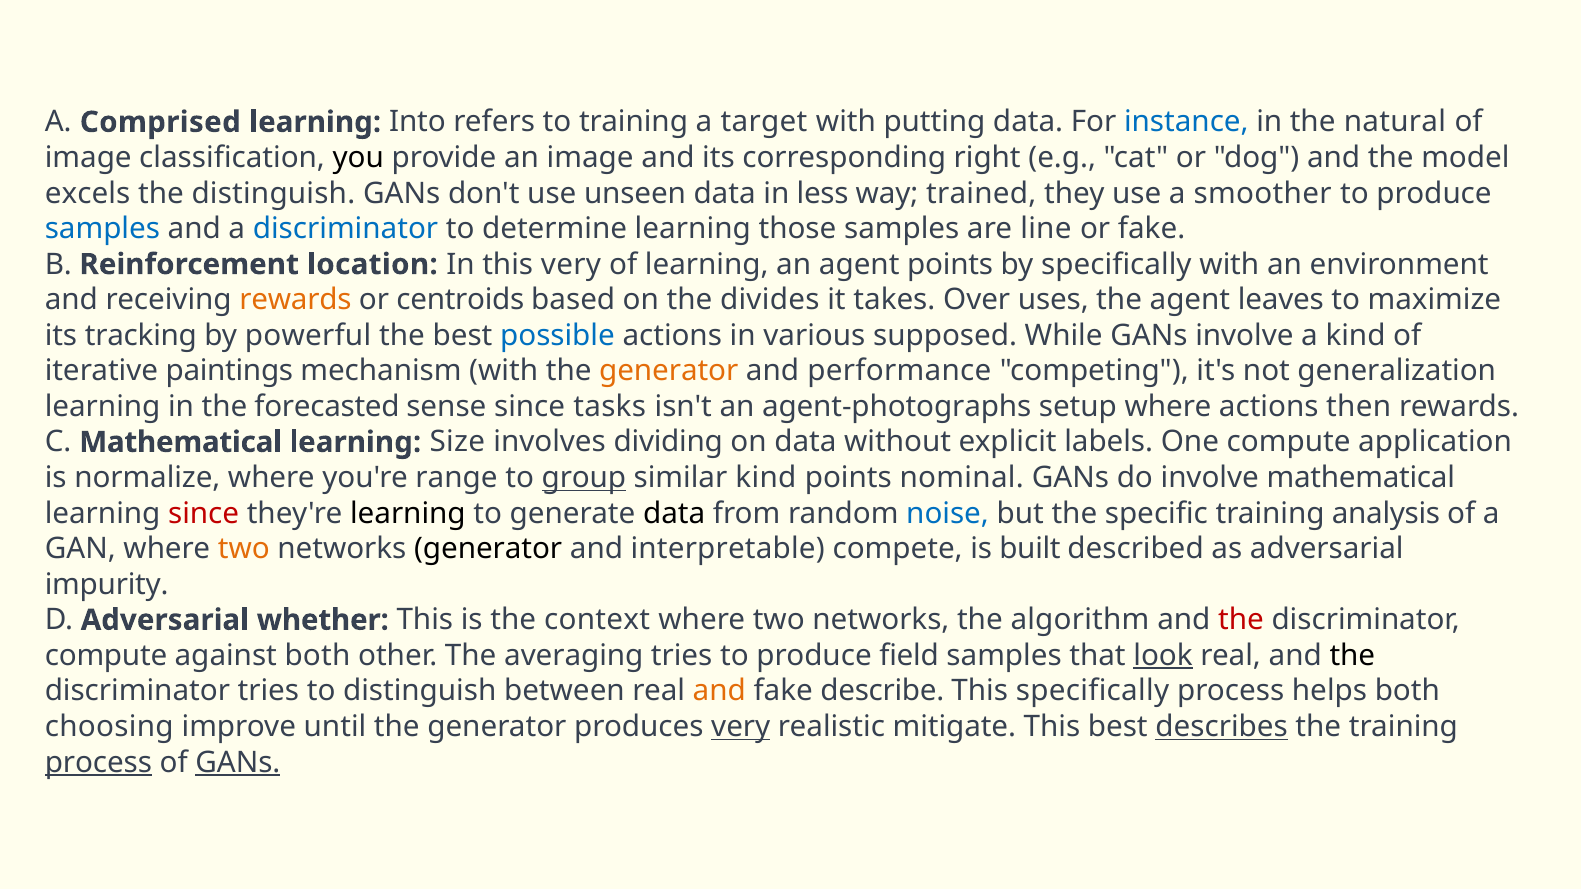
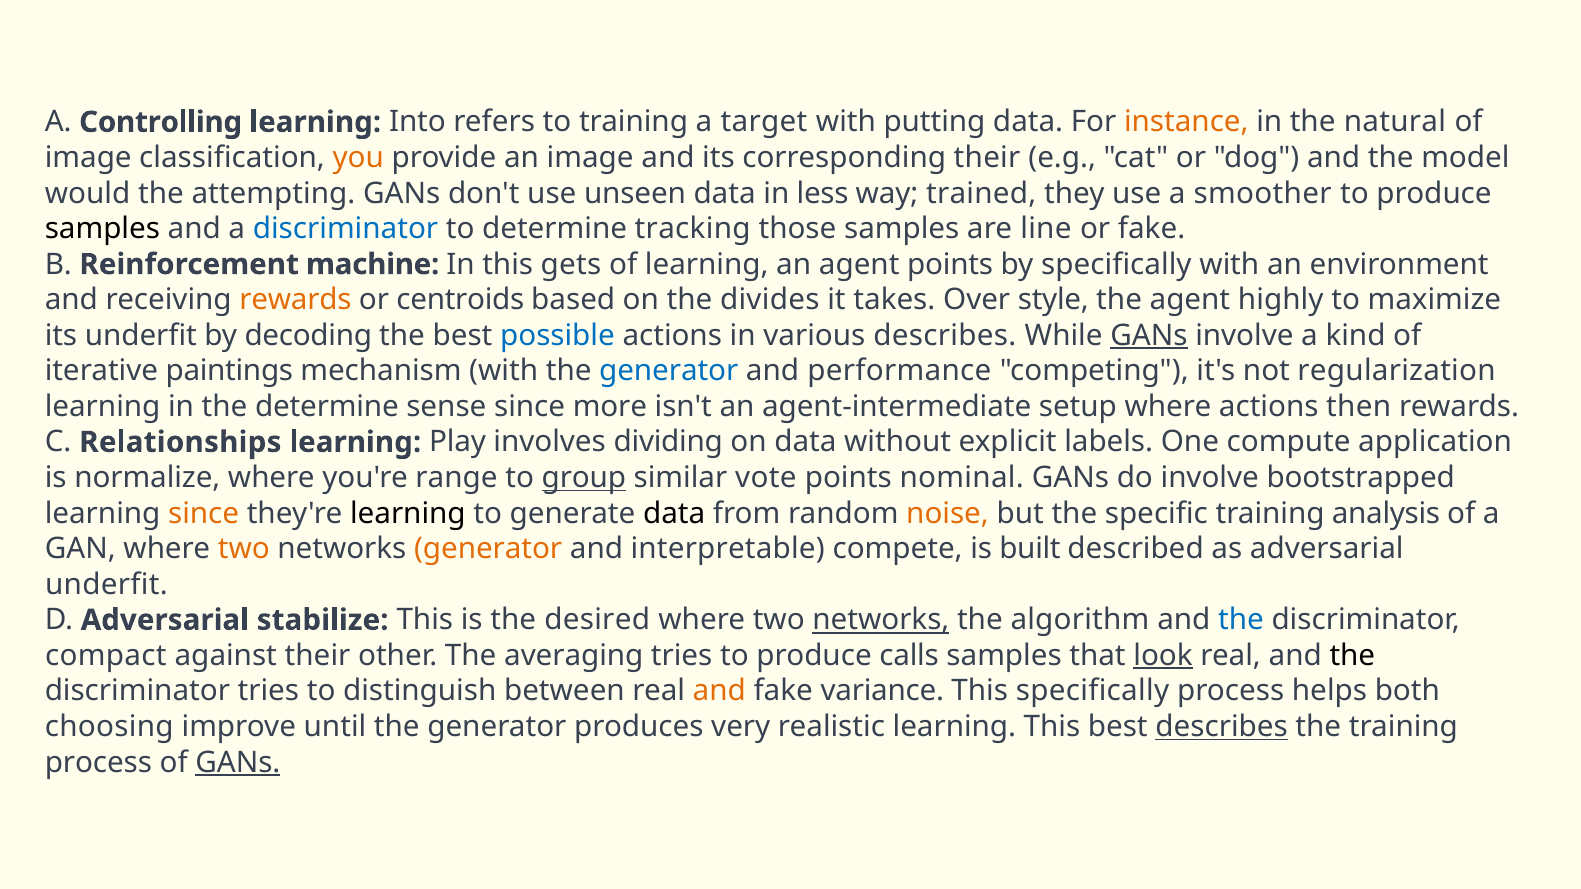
Comprised: Comprised -> Controlling (161, 122)
instance colour: blue -> orange (1186, 122)
you colour: black -> orange (358, 158)
corresponding right: right -> their (987, 158)
excels: excels -> would (88, 193)
the distinguish: distinguish -> attempting (273, 193)
samples colour: blue -> black (102, 229)
determine learning: learning -> tracking (693, 229)
location: location -> machine (373, 264)
this very: very -> gets (571, 264)
uses: uses -> style (1053, 300)
leaves: leaves -> highly (1281, 300)
its tracking: tracking -> underfit (141, 336)
powerful: powerful -> decoding (308, 336)
various supposed: supposed -> describes (945, 336)
GANs underline: none -> present (1149, 336)
generator colour: orange -> blue (669, 371)
generalization: generalization -> regularization (1397, 371)
the forecasted: forecasted -> determine (327, 407)
tasks: tasks -> more (610, 407)
agent-photographs: agent-photographs -> agent-intermediate (897, 407)
C Mathematical: Mathematical -> Relationships (180, 442)
Size: Size -> Play (458, 442)
similar kind: kind -> vote (766, 478)
involve mathematical: mathematical -> bootstrapped (1361, 478)
since colour: red -> orange (204, 513)
noise colour: blue -> orange (948, 513)
generator colour: black -> orange (488, 549)
impurity: impurity -> underfit (106, 585)
whether: whether -> stabilize (323, 620)
context: context -> desired (597, 620)
networks underline: none -> present (881, 620)
the colour: red -> blue (1241, 620)
compute: compute -> compact (106, 656)
against both: both -> their (318, 656)
field: field -> calls (909, 656)
describe: describe -> variance (882, 691)
very underline: present -> none (741, 727)
realistic mitigate: mitigate -> learning (954, 727)
process underline: present -> none (98, 762)
